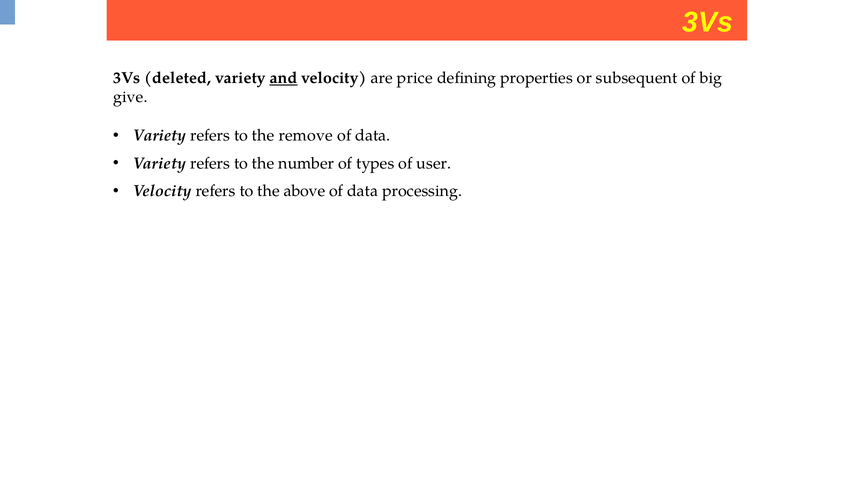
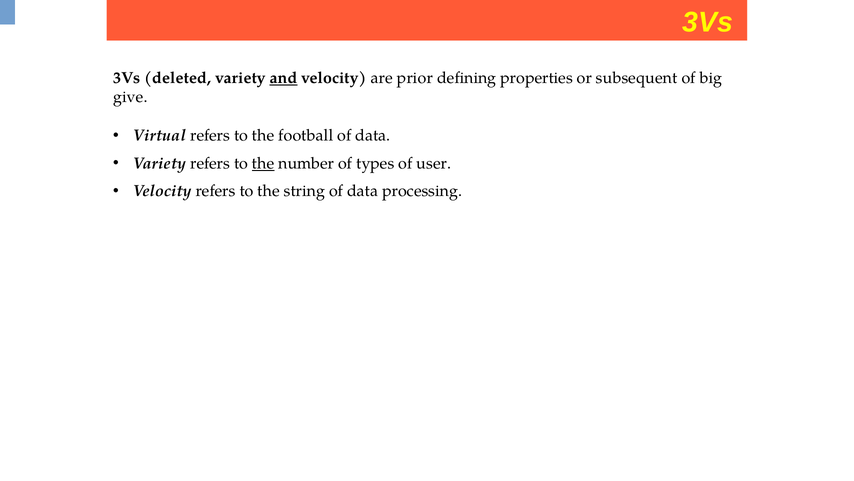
price: price -> prior (415, 78)
Variety: Variety -> Virtual (160, 135)
remove: remove -> football (306, 135)
the underline: none -> present (263, 163)
above: above -> string (304, 191)
